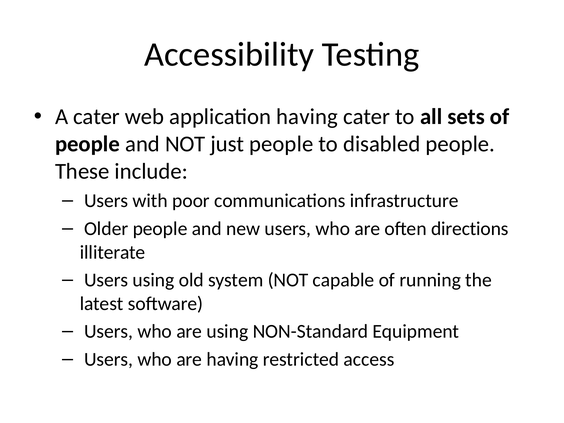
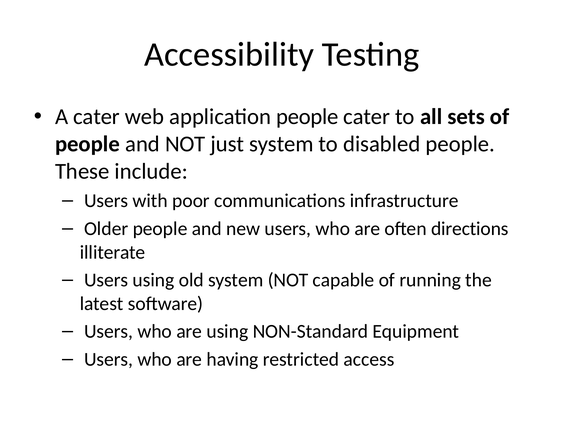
application having: having -> people (307, 117)
just people: people -> system (281, 144)
